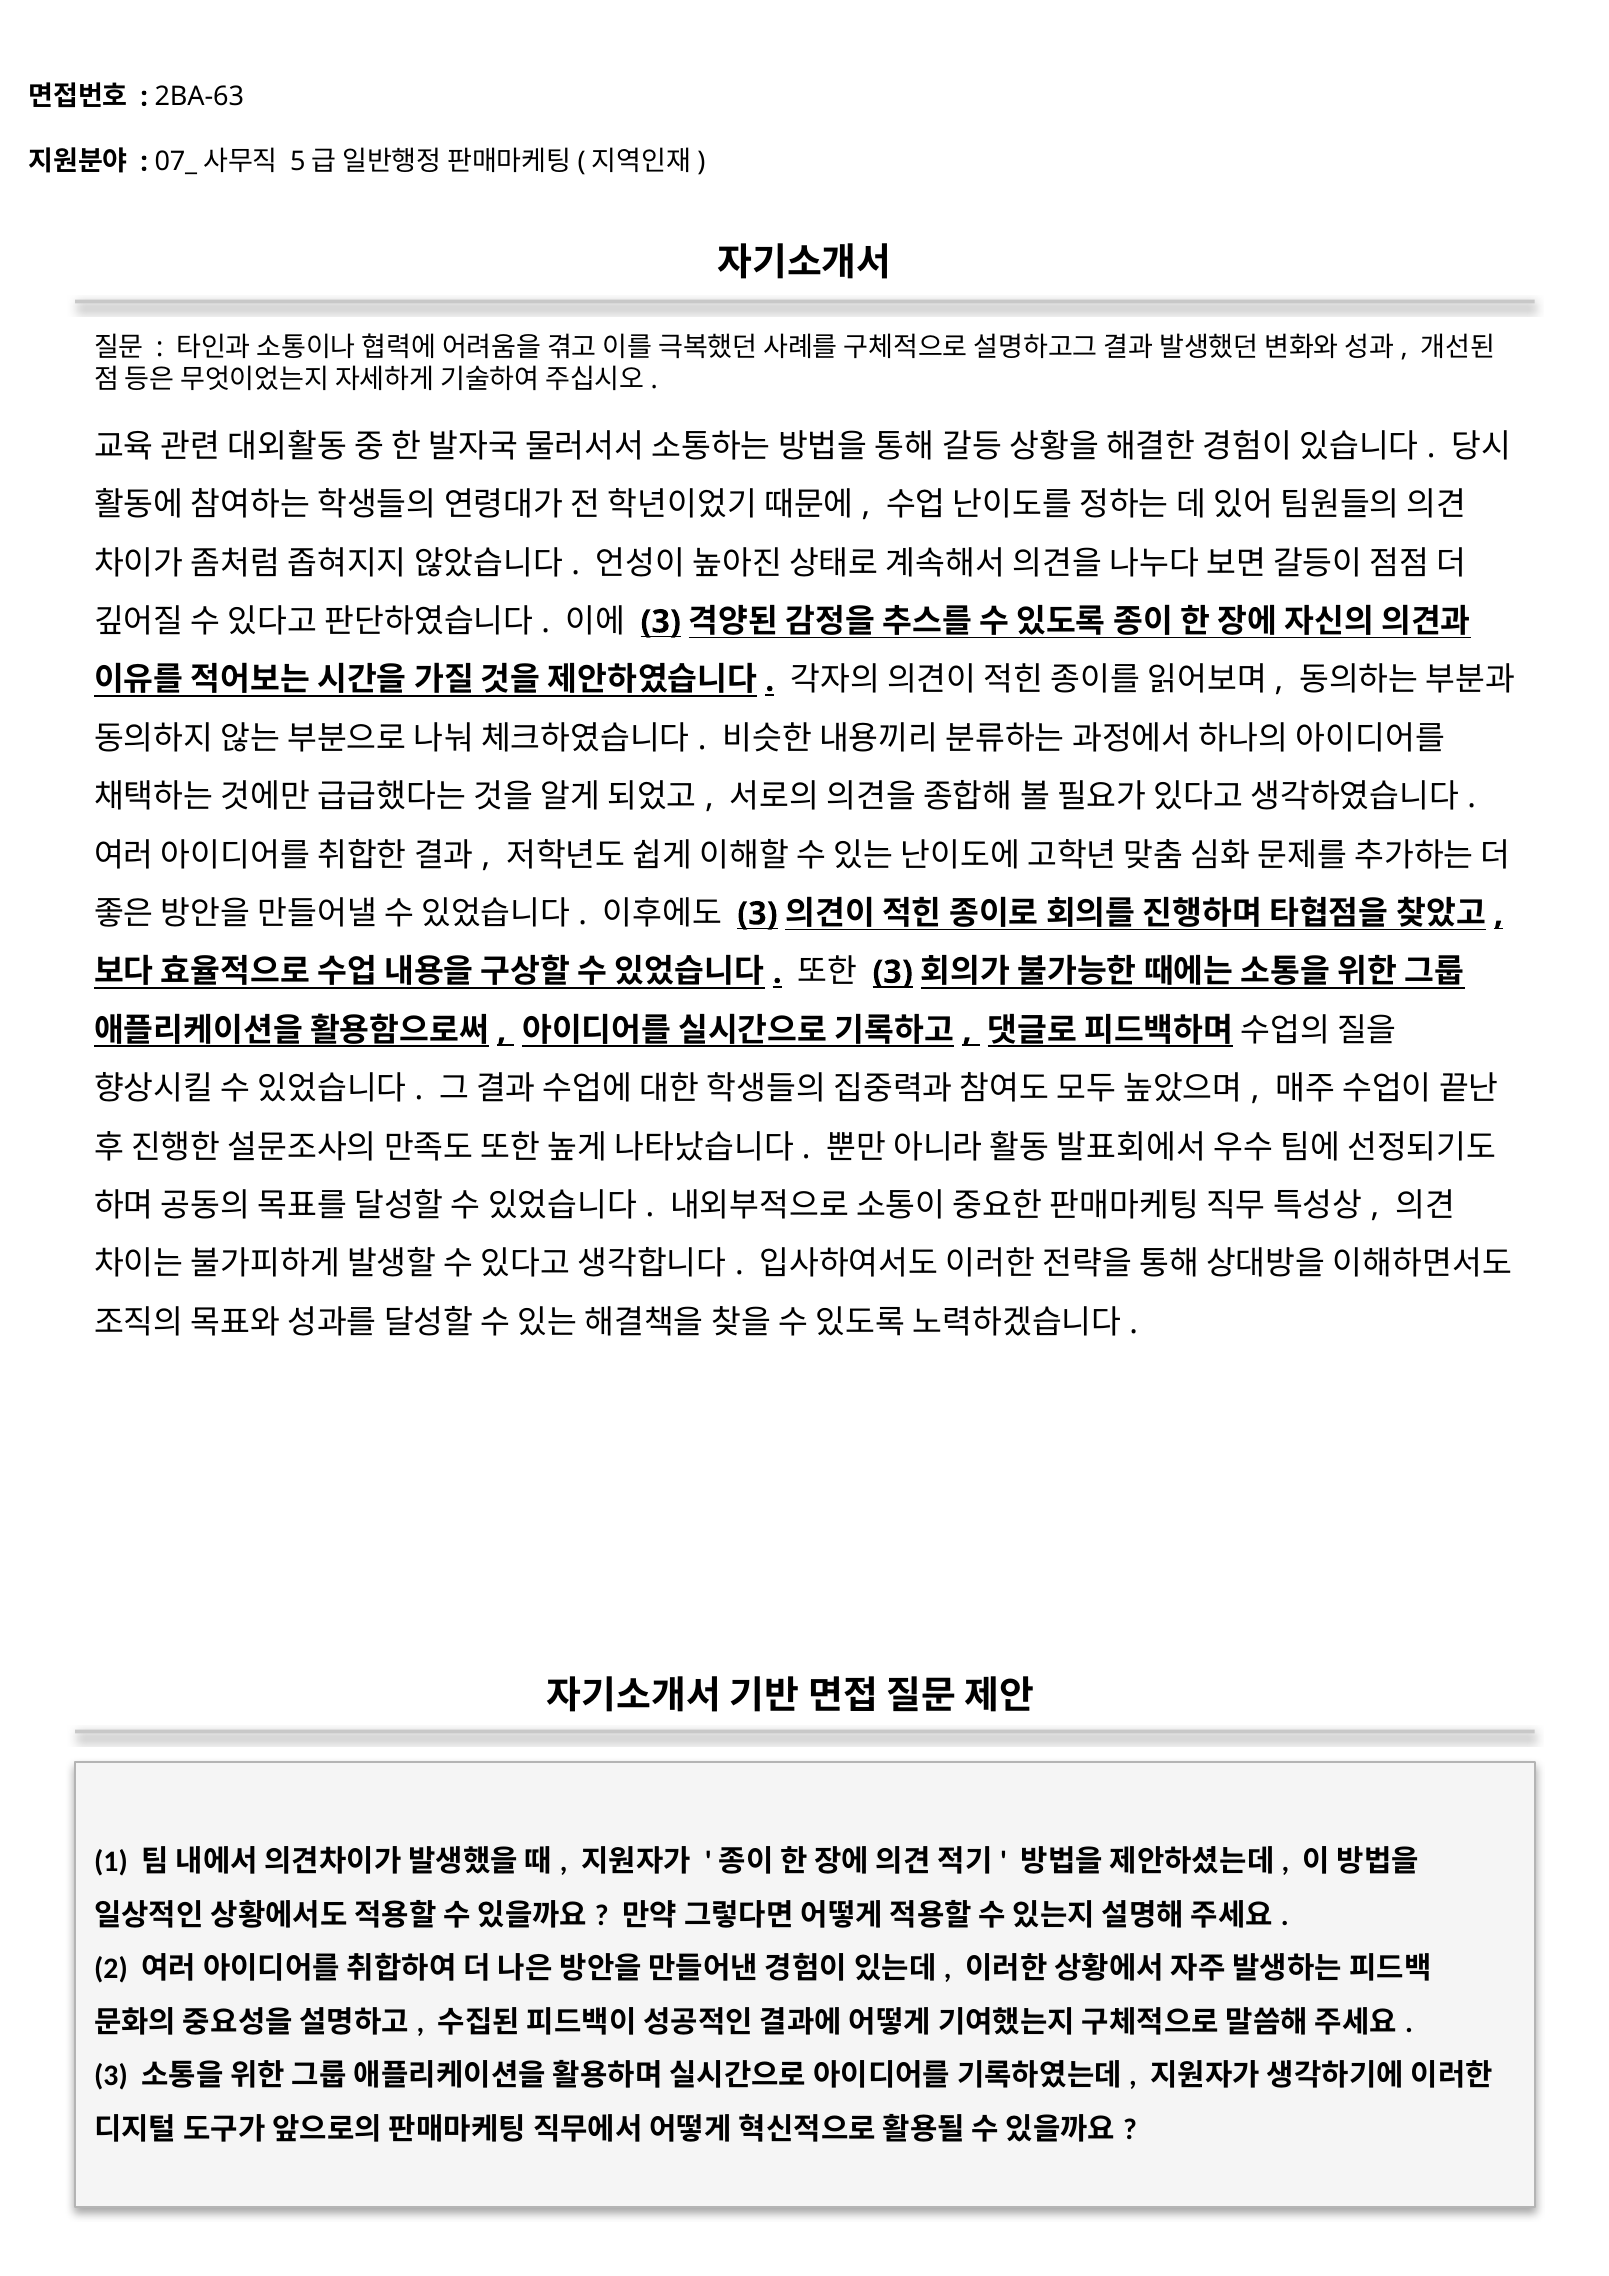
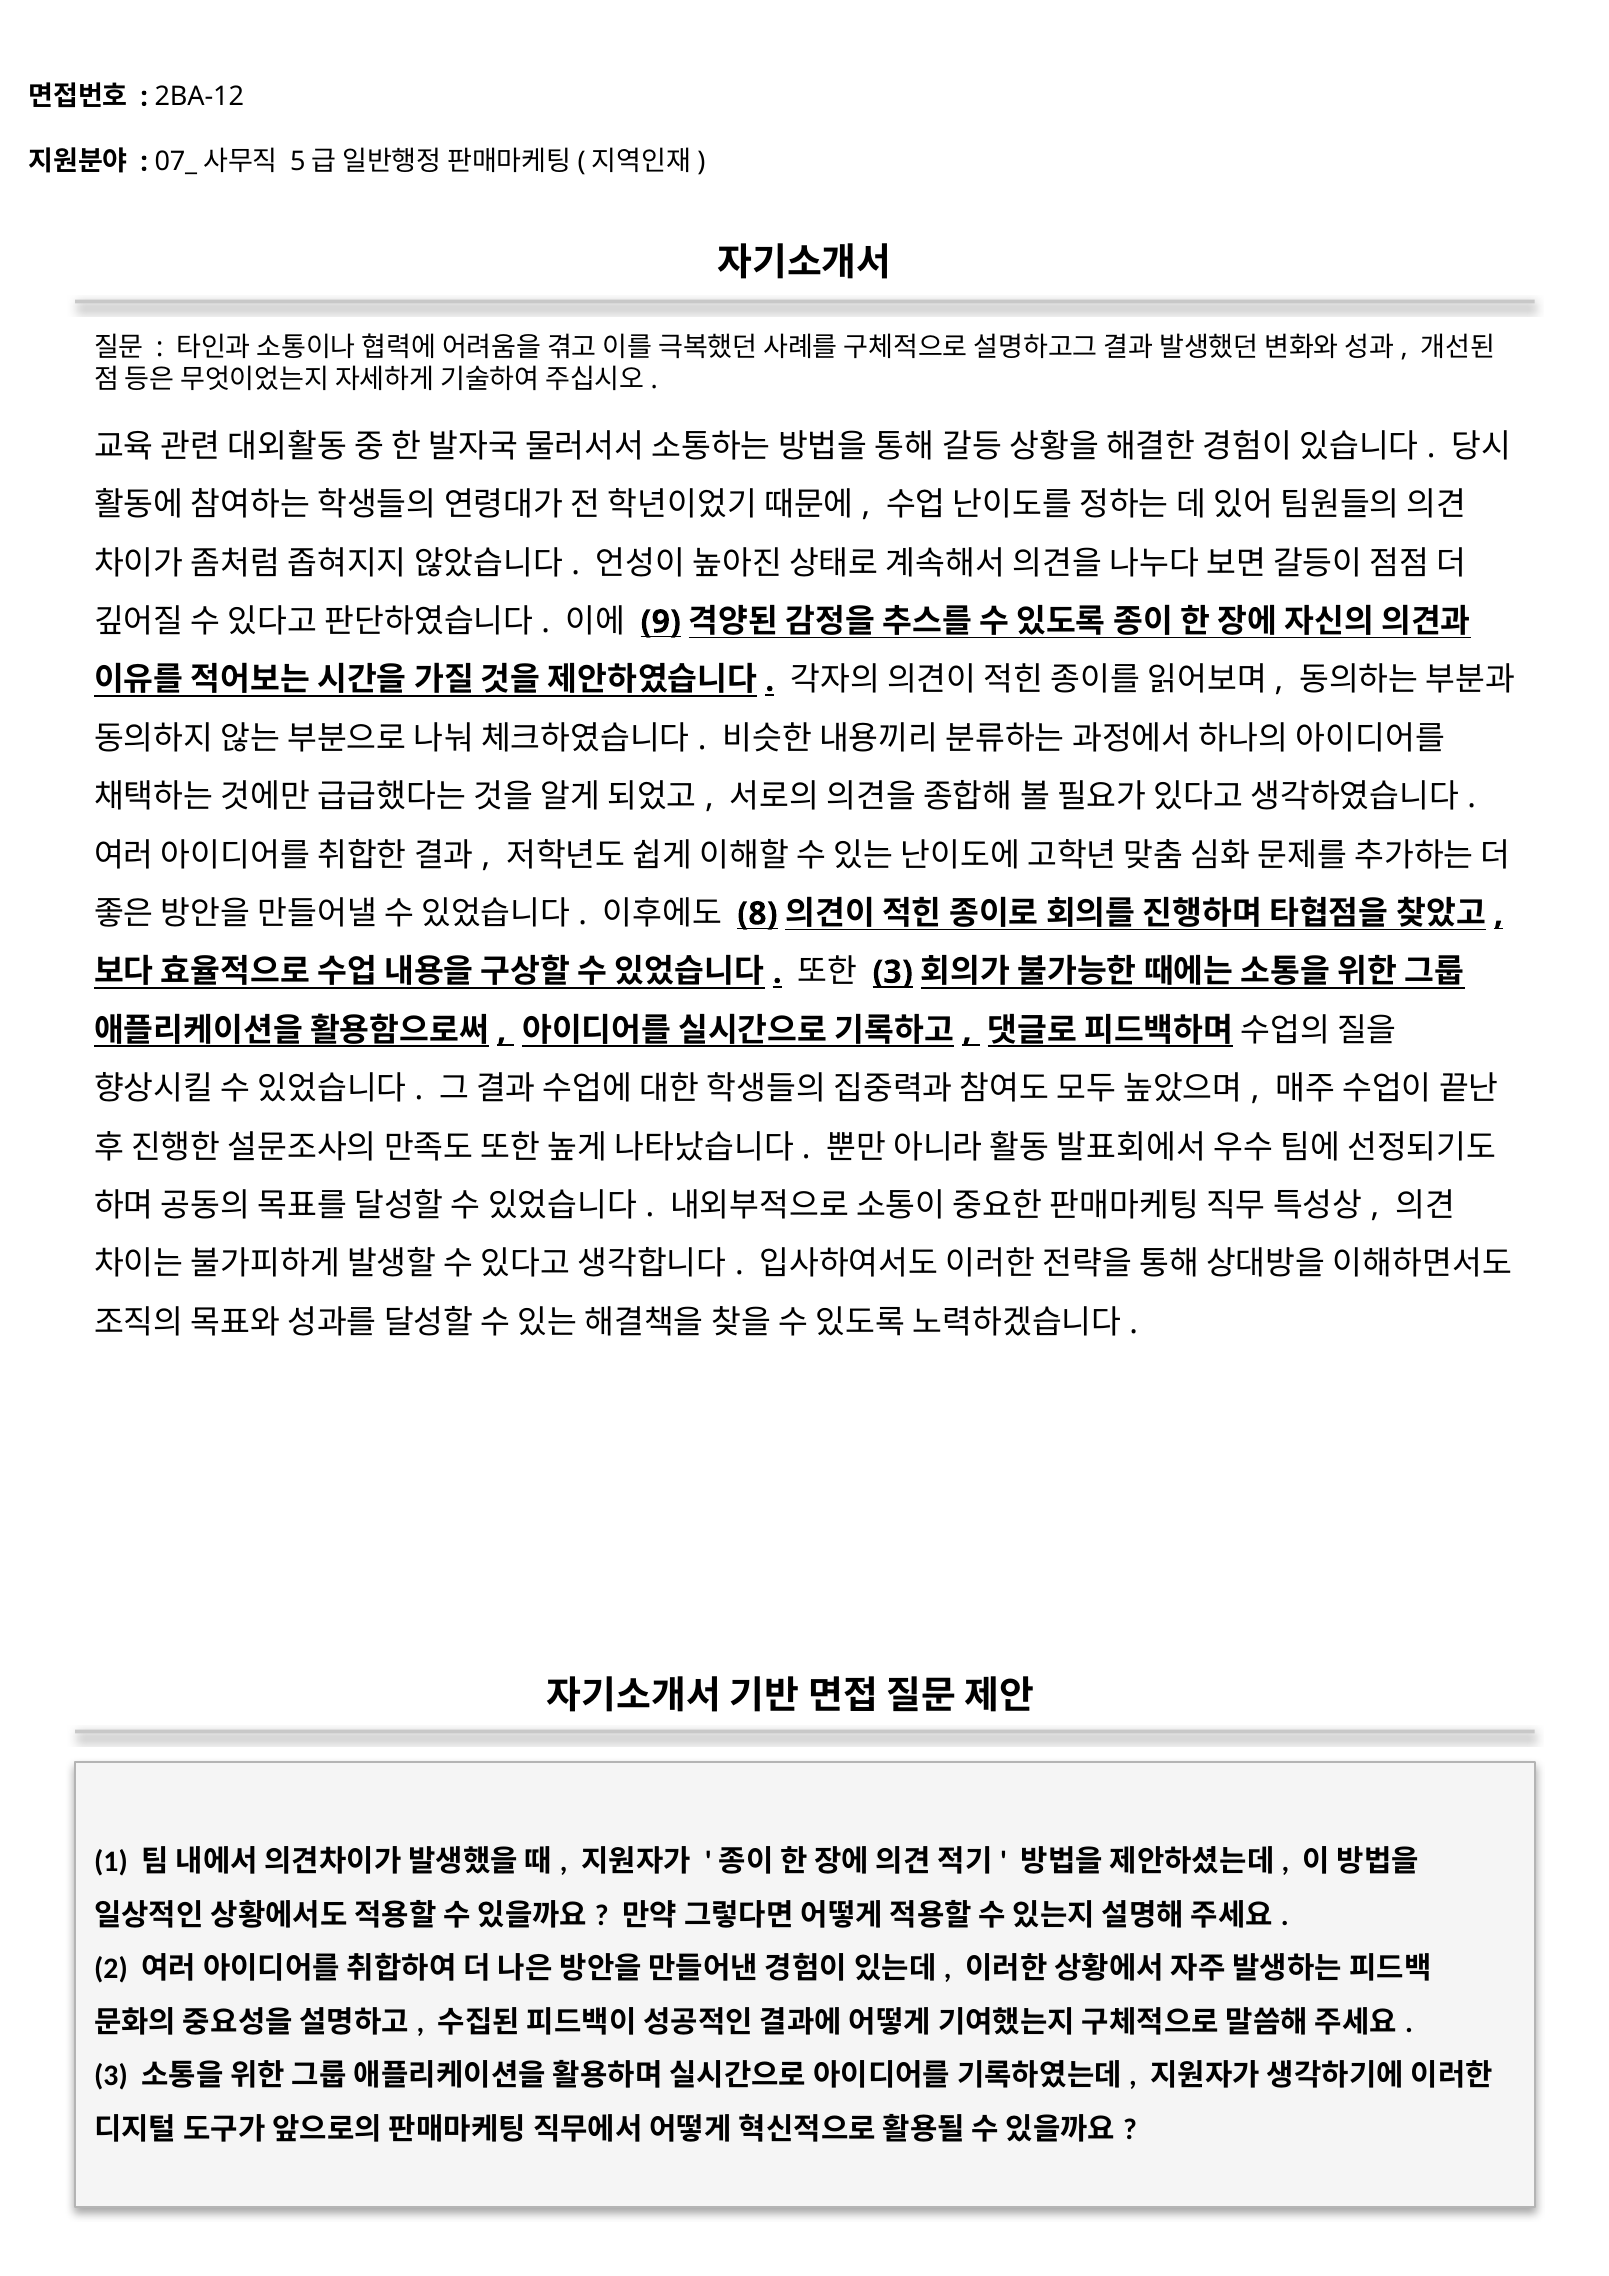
2BA-63: 2BA-63 -> 2BA-12 (199, 97)
3: 3 -> 9 (661, 622)
3: 3 -> 8 (757, 914)
